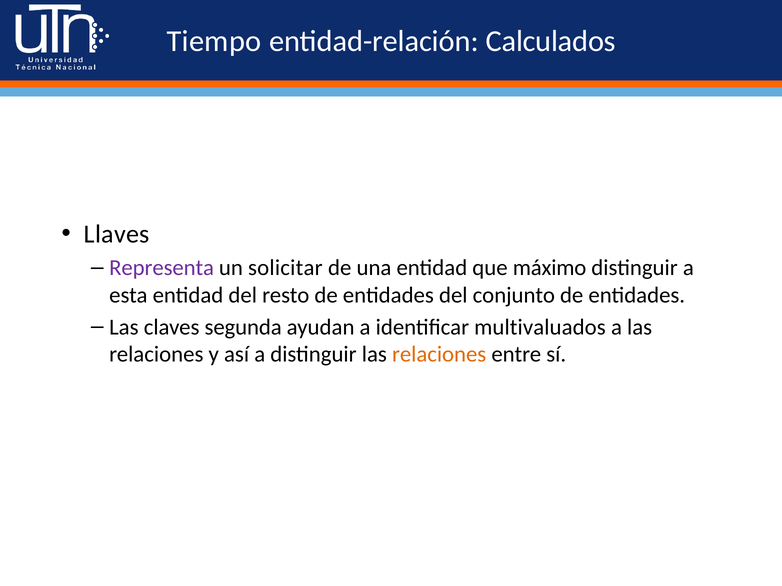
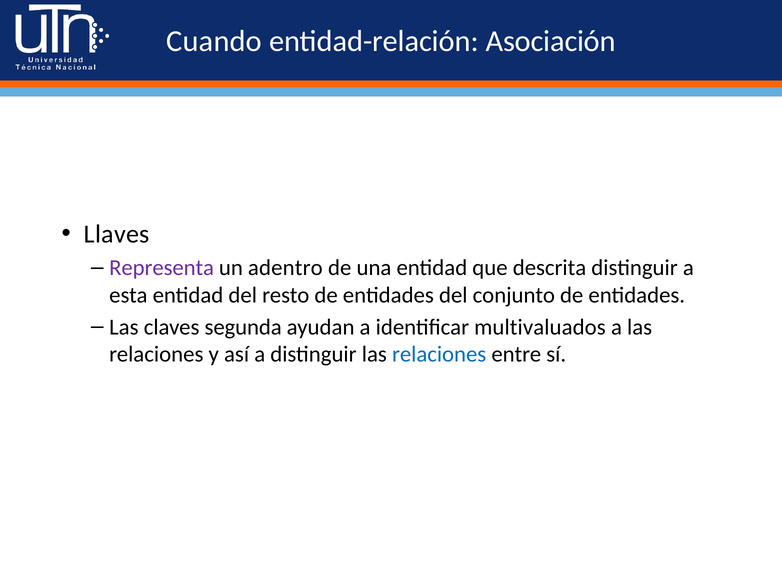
Tiempo: Tiempo -> Cuando (214, 41)
Calculados: Calculados -> Asociación (551, 41)
solicitar: solicitar -> adentro (285, 268)
máximo: máximo -> descrita (549, 268)
relaciones colour: orange -> blue (439, 355)
